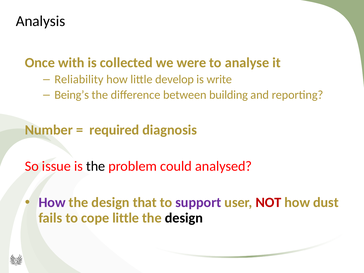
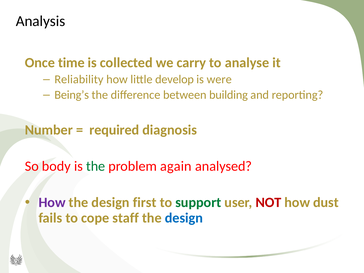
with: with -> time (71, 63)
were: were -> carry (191, 63)
write: write -> were (219, 79)
issue: issue -> body (56, 166)
the colour: black -> green (96, 166)
could: could -> again (176, 166)
that: that -> first (145, 203)
support colour: purple -> green (198, 203)
cope little: little -> staff (126, 218)
design colour: black -> blue (184, 218)
